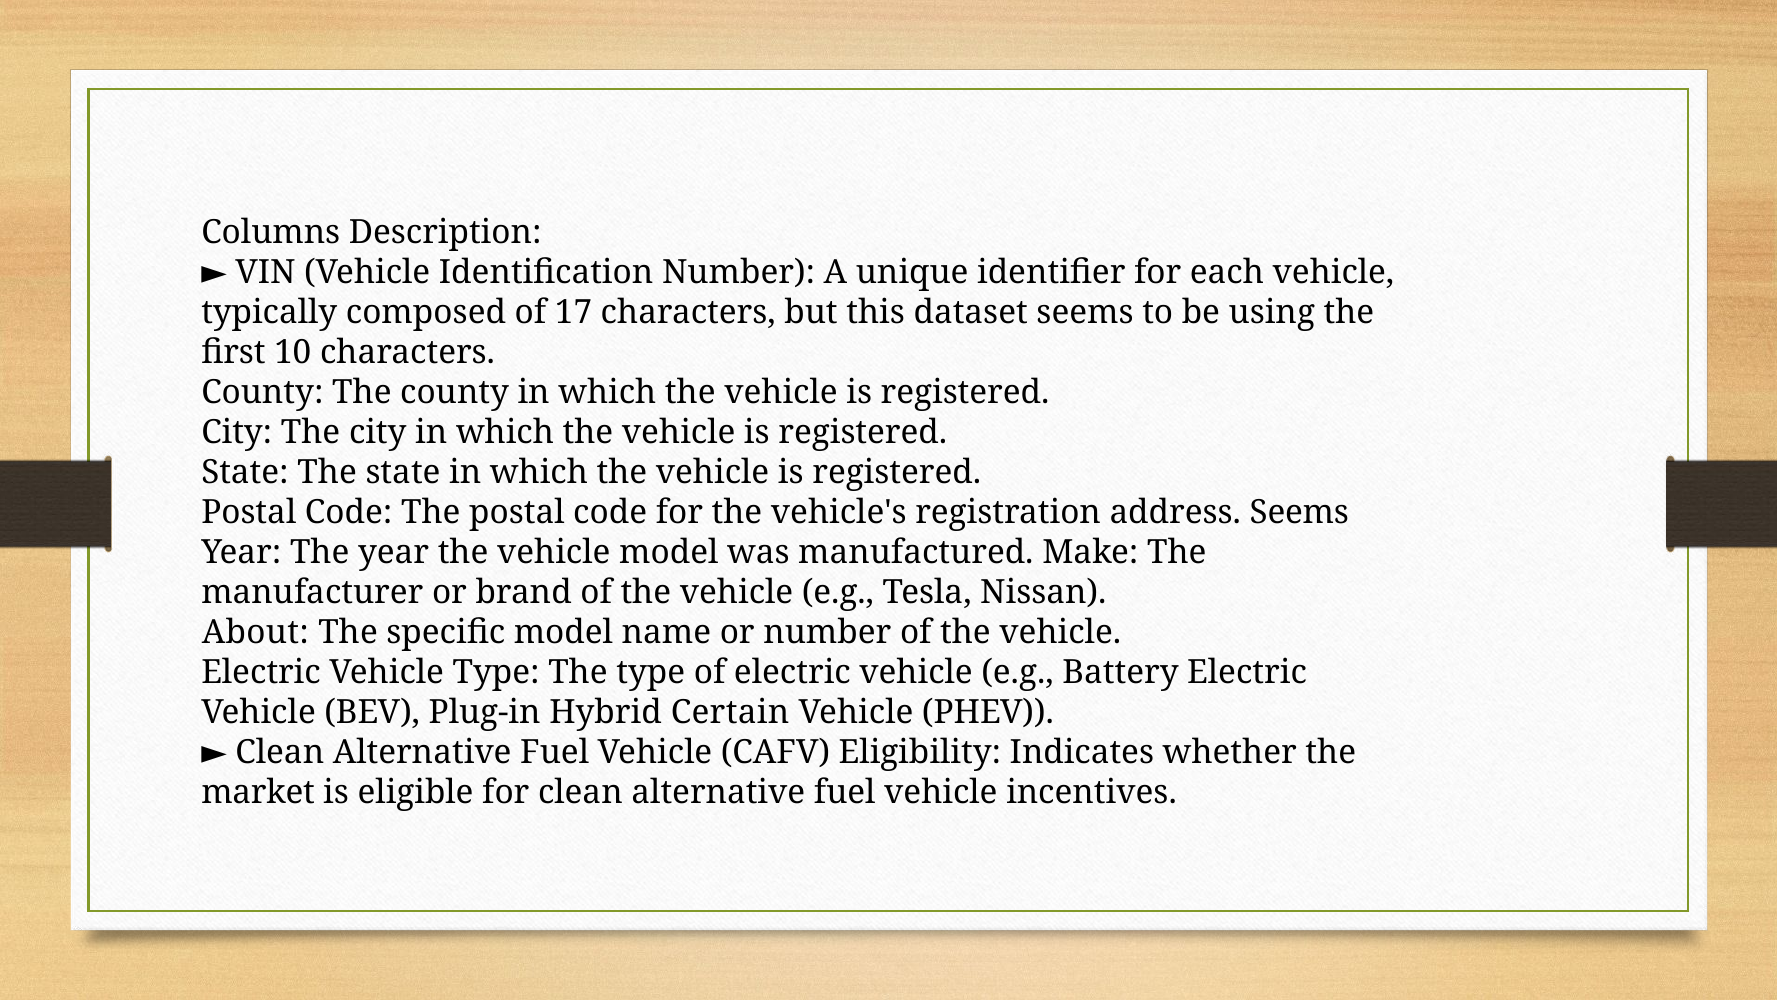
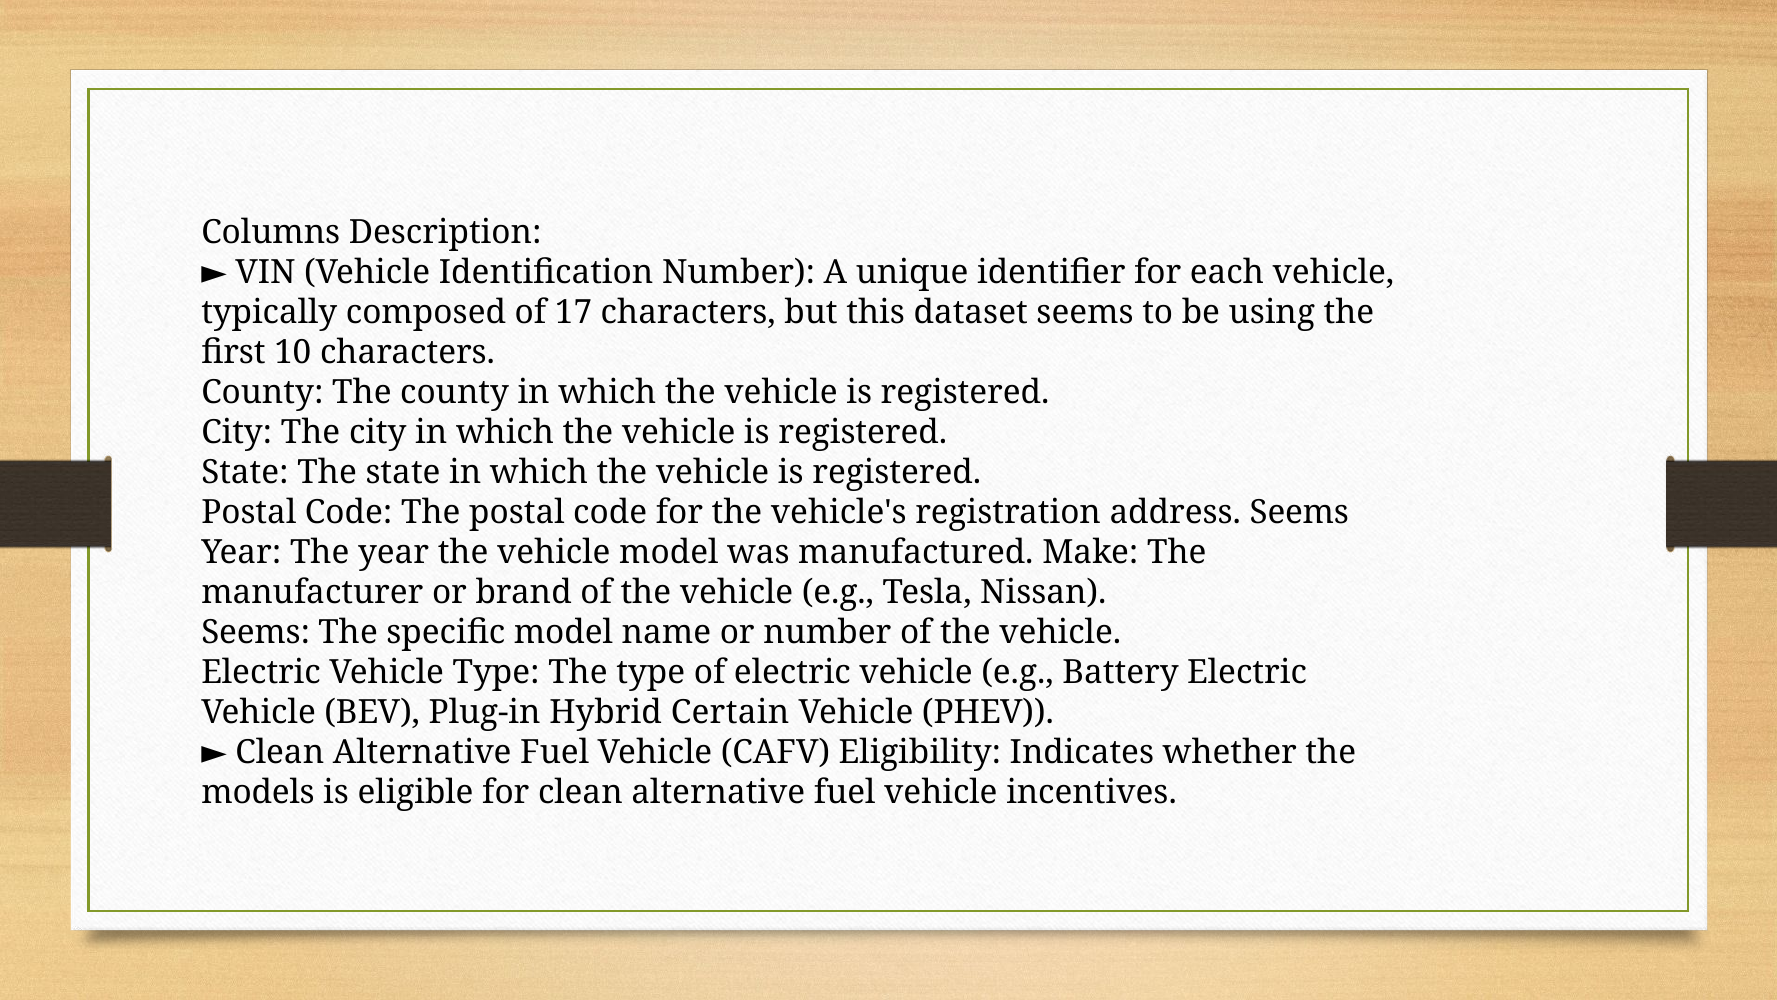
About: About -> Seems (256, 632)
market: market -> models (258, 792)
